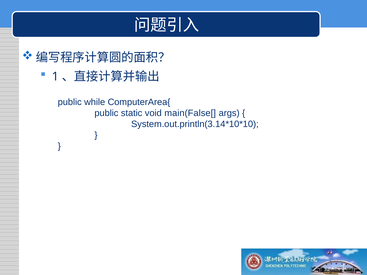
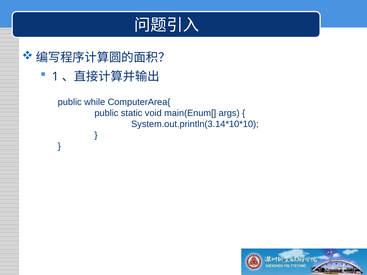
main(False[: main(False[ -> main(Enum[ (190, 113)
